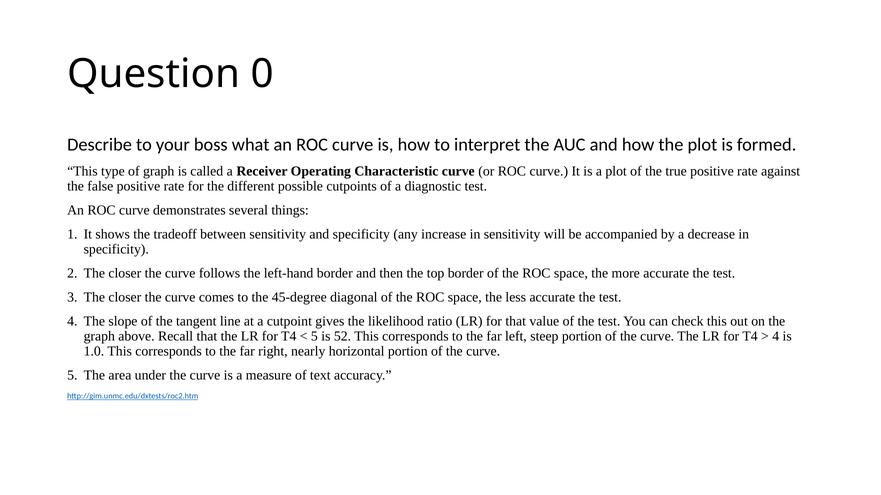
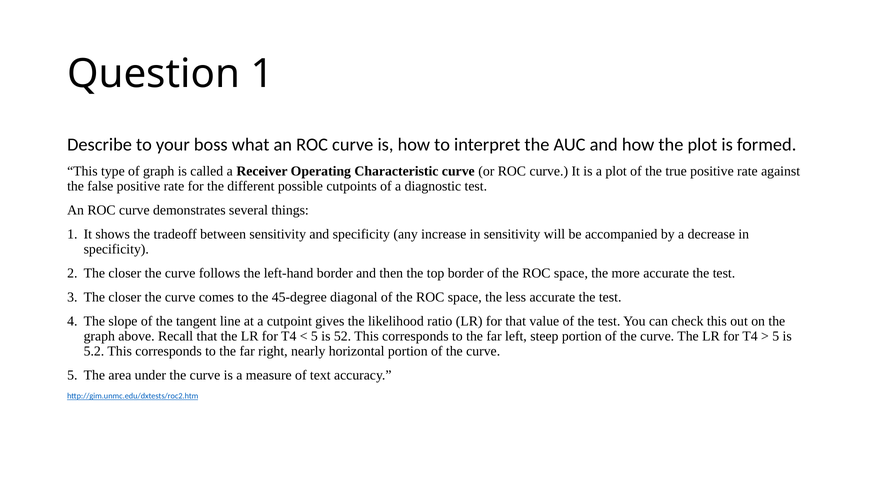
Question 0: 0 -> 1 (262, 74)
4: 4 -> 5 (776, 337)
1.0: 1.0 -> 5.2 (94, 351)
